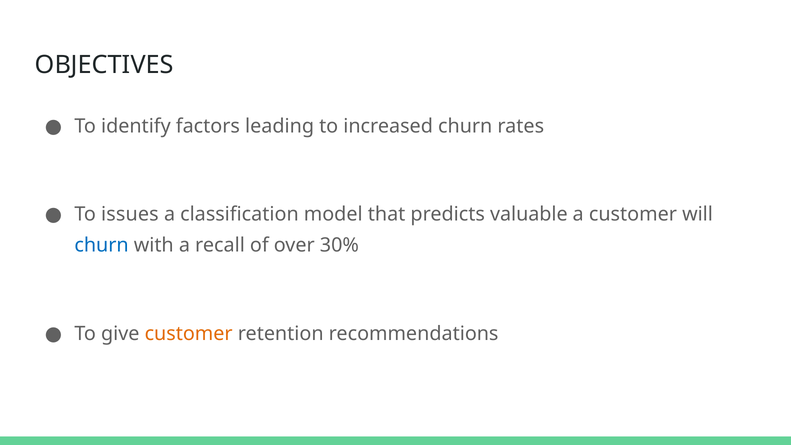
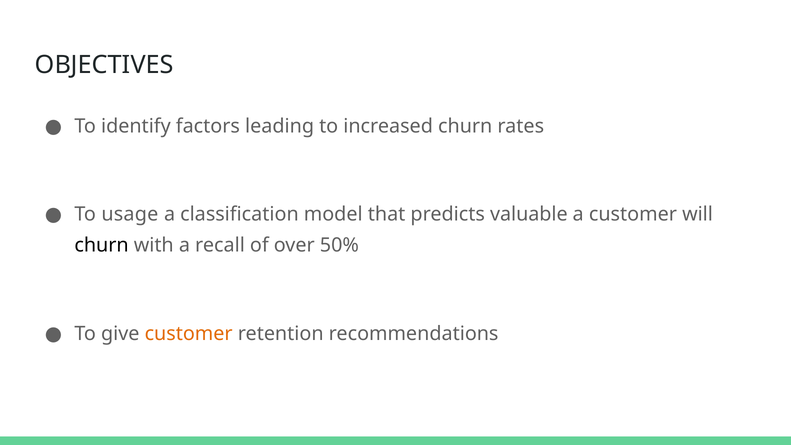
issues: issues -> usage (130, 214)
churn colour: blue -> black (102, 245)
30%: 30% -> 50% (339, 245)
